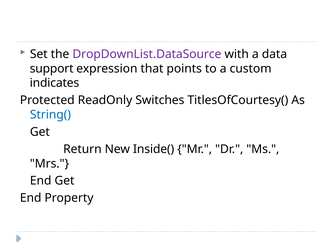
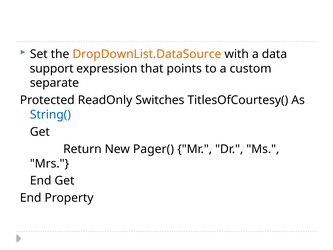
DropDownList.DataSource colour: purple -> orange (147, 54)
indicates: indicates -> separate (54, 83)
Inside(: Inside( -> Pager( (153, 149)
